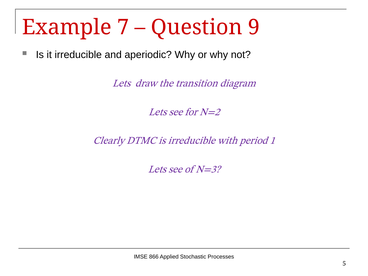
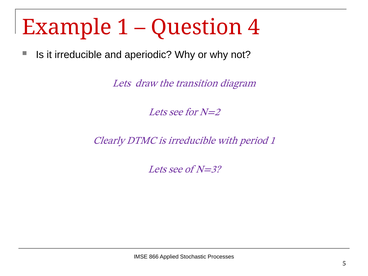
Example 7: 7 -> 1 (123, 27)
9: 9 -> 4 (254, 27)
